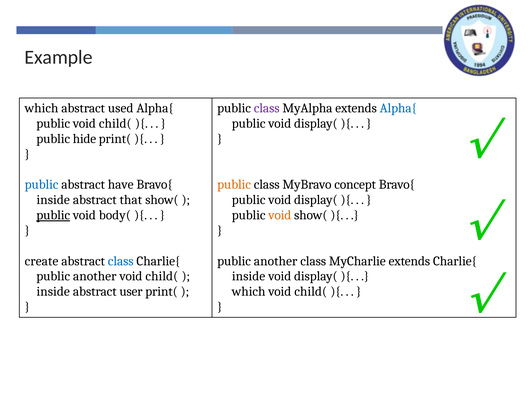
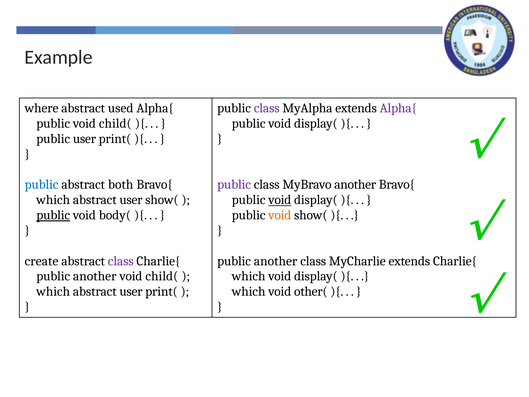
which: which -> where (42, 108)
Alpha{ colour: blue -> purple (398, 108)
public hide: hide -> user (84, 139)
have: have -> both (121, 185)
public colour: orange -> purple (234, 185)
MyBravo concept: concept -> another (355, 185)
inside: inside -> which (53, 200)
that: that -> user (131, 200)
void underline: none -> present (280, 200)
class colour: blue -> purple (121, 261)
inside: inside -> which (249, 276)
inside: inside -> which (53, 291)
child(: child( -> other( (311, 291)
